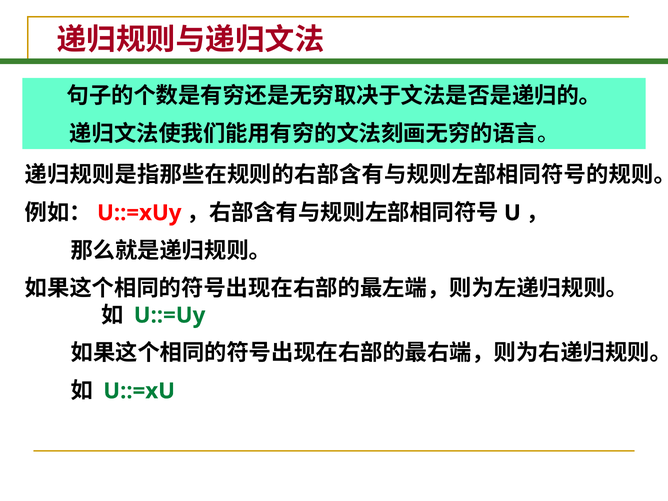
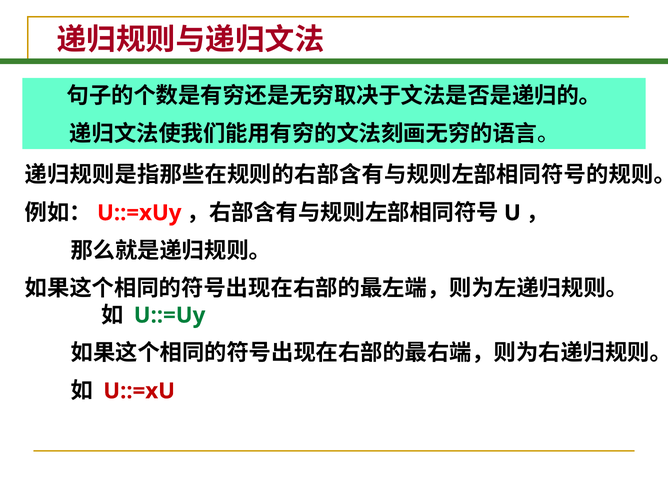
U::=xU colour: green -> red (139, 391)
